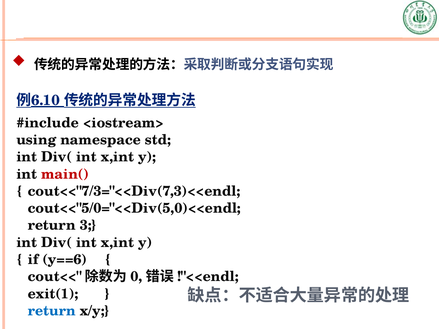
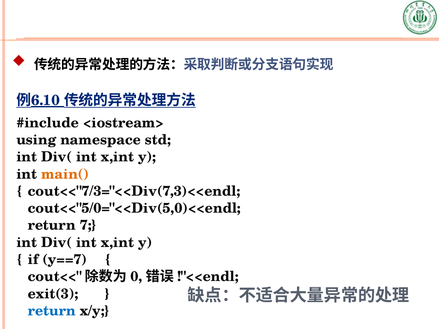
main( colour: red -> orange (65, 174)
3: 3 -> 7 (88, 226)
y==6: y==6 -> y==7 (65, 260)
exit(1: exit(1 -> exit(3 (53, 294)
